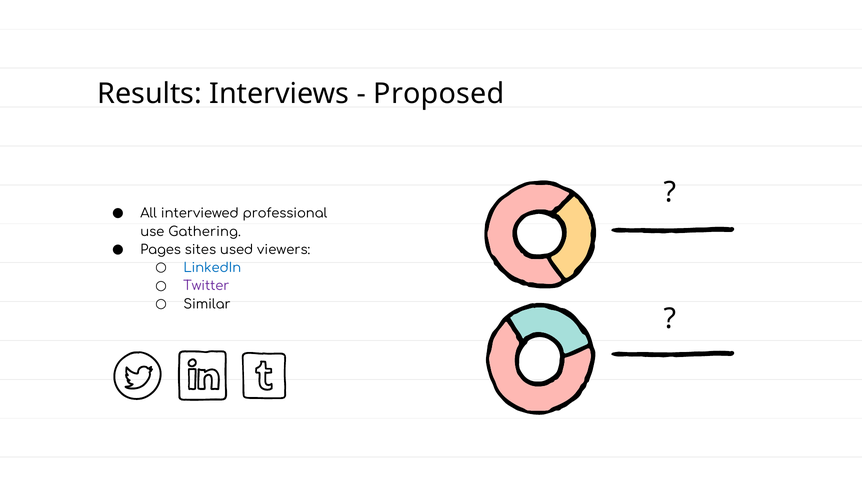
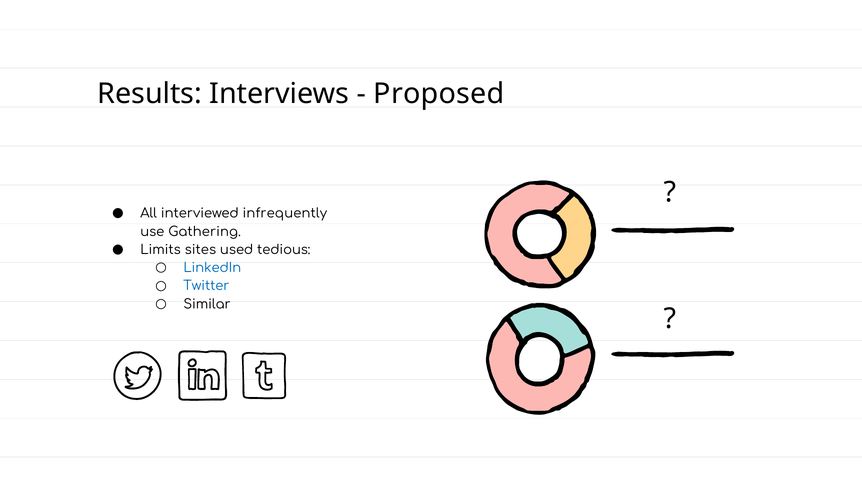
professional: professional -> infrequently (285, 213)
Pages: Pages -> Limits (161, 250)
viewers: viewers -> tedious (284, 250)
Twitter colour: purple -> blue (206, 286)
